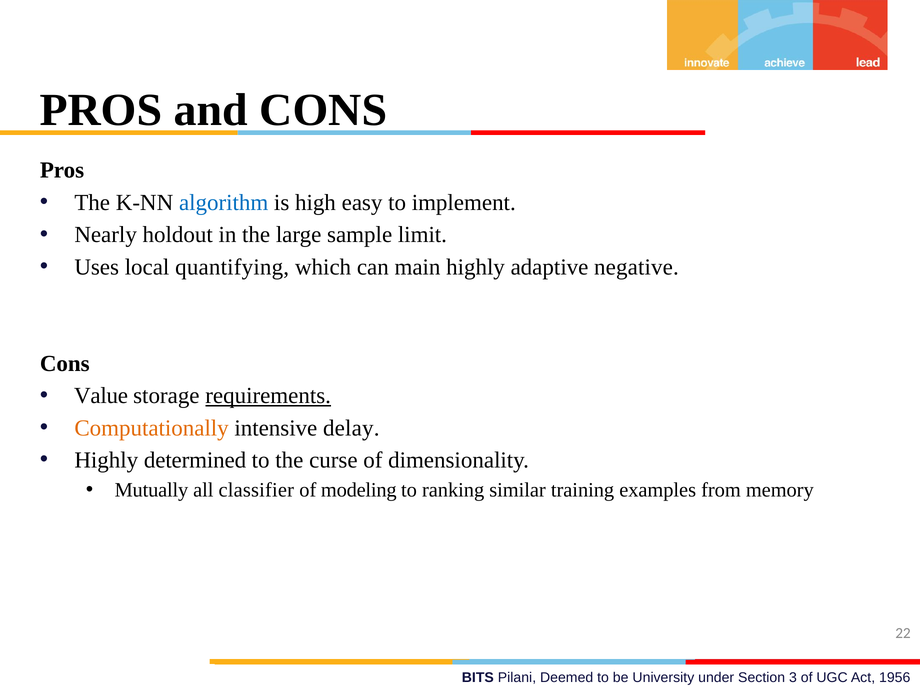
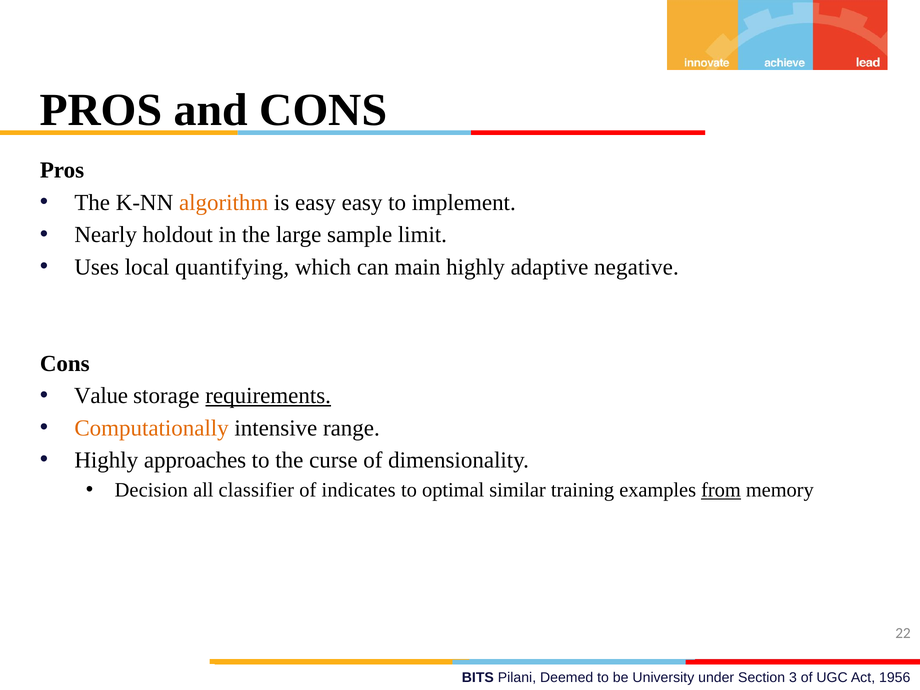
algorithm colour: blue -> orange (224, 203)
is high: high -> easy (315, 203)
delay: delay -> range (351, 428)
determined: determined -> approaches (195, 460)
Mutually: Mutually -> Decision (151, 490)
modeling: modeling -> indicates (359, 490)
ranking: ranking -> optimal (453, 490)
from underline: none -> present (721, 490)
